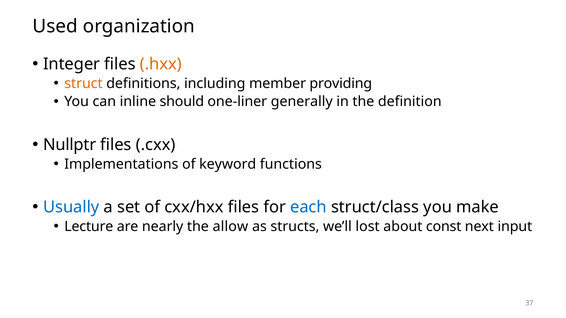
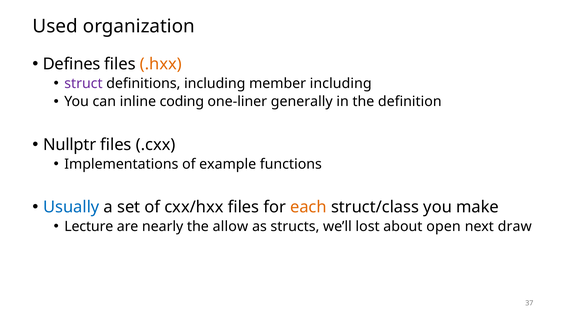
Integer: Integer -> Defines (72, 64)
struct colour: orange -> purple (83, 84)
member providing: providing -> including (341, 84)
should: should -> coding (182, 102)
keyword: keyword -> example (228, 164)
each colour: blue -> orange (308, 207)
const: const -> open (444, 227)
input: input -> draw (515, 227)
